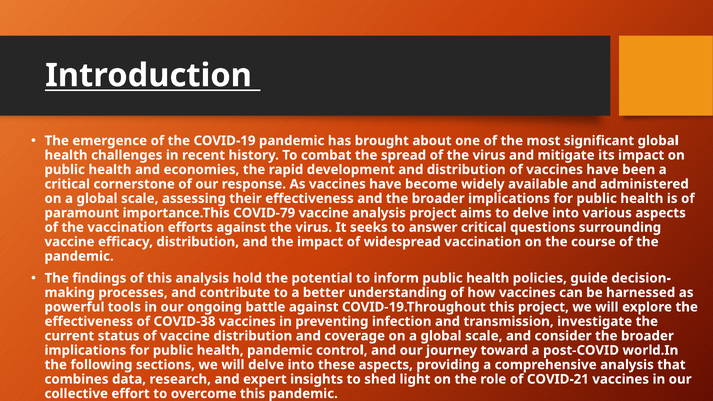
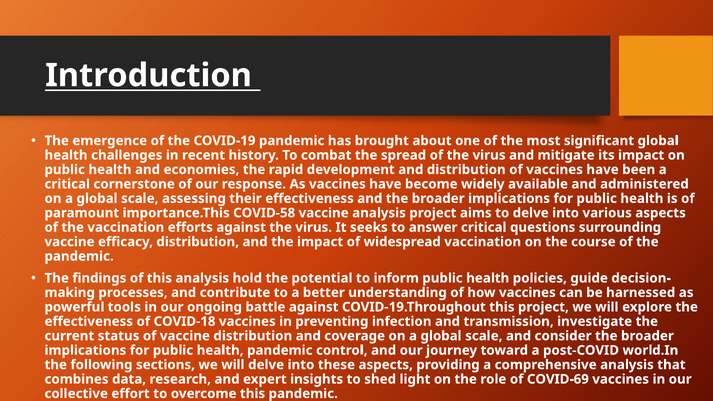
COVID-79: COVID-79 -> COVID-58 (264, 213)
COVID-38: COVID-38 -> COVID-18 (185, 321)
COVID-21: COVID-21 -> COVID-69 (558, 379)
